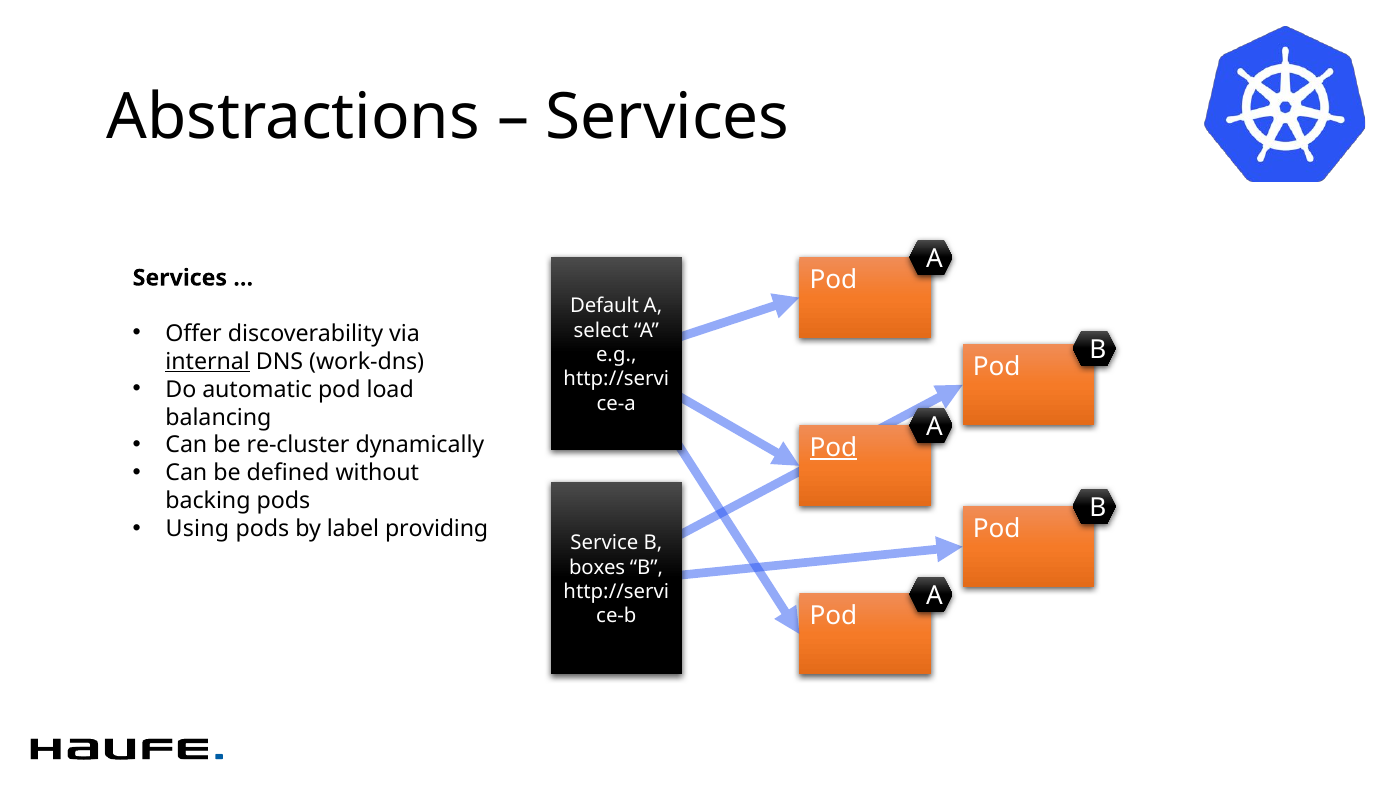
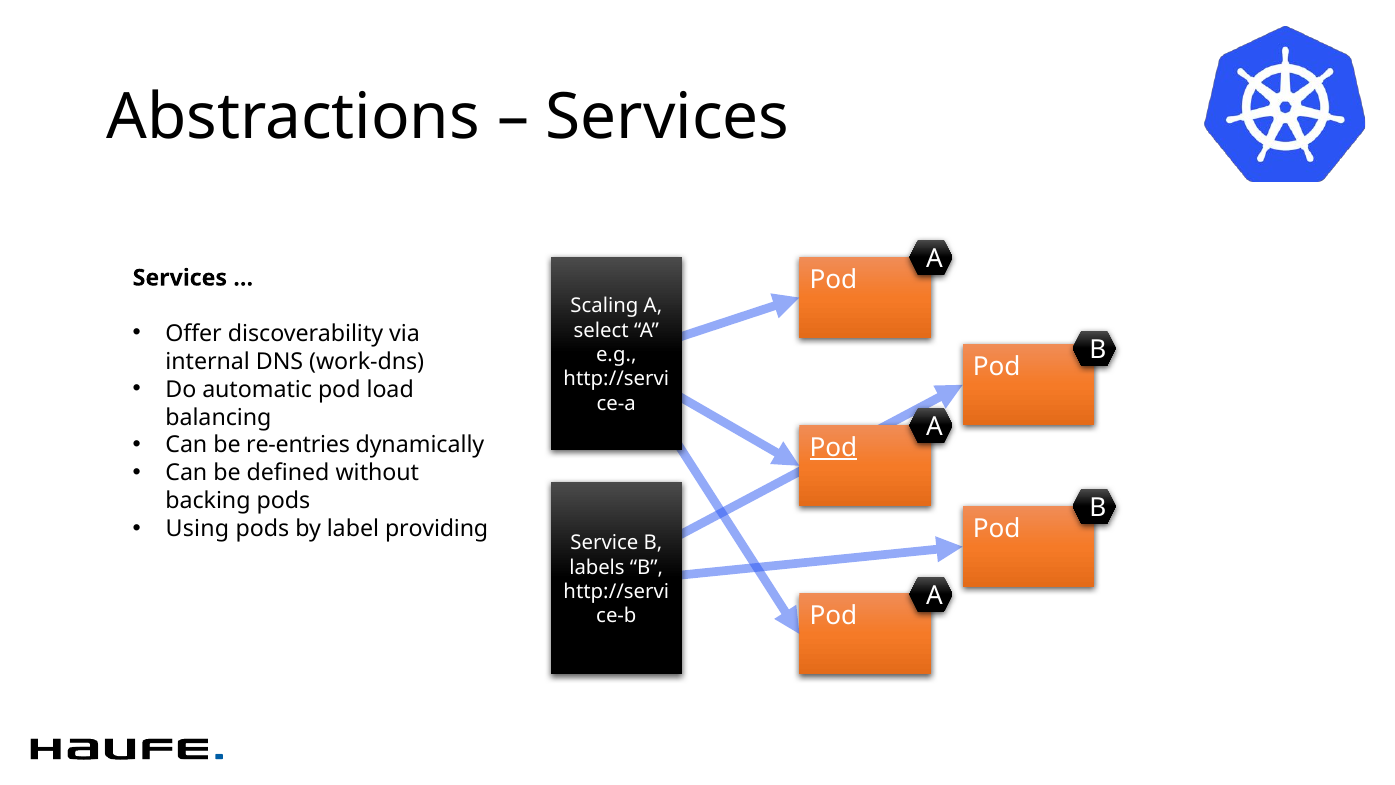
Default: Default -> Scaling (604, 306)
internal underline: present -> none (208, 361)
re-cluster: re-cluster -> re-entries (298, 445)
boxes: boxes -> labels (597, 567)
